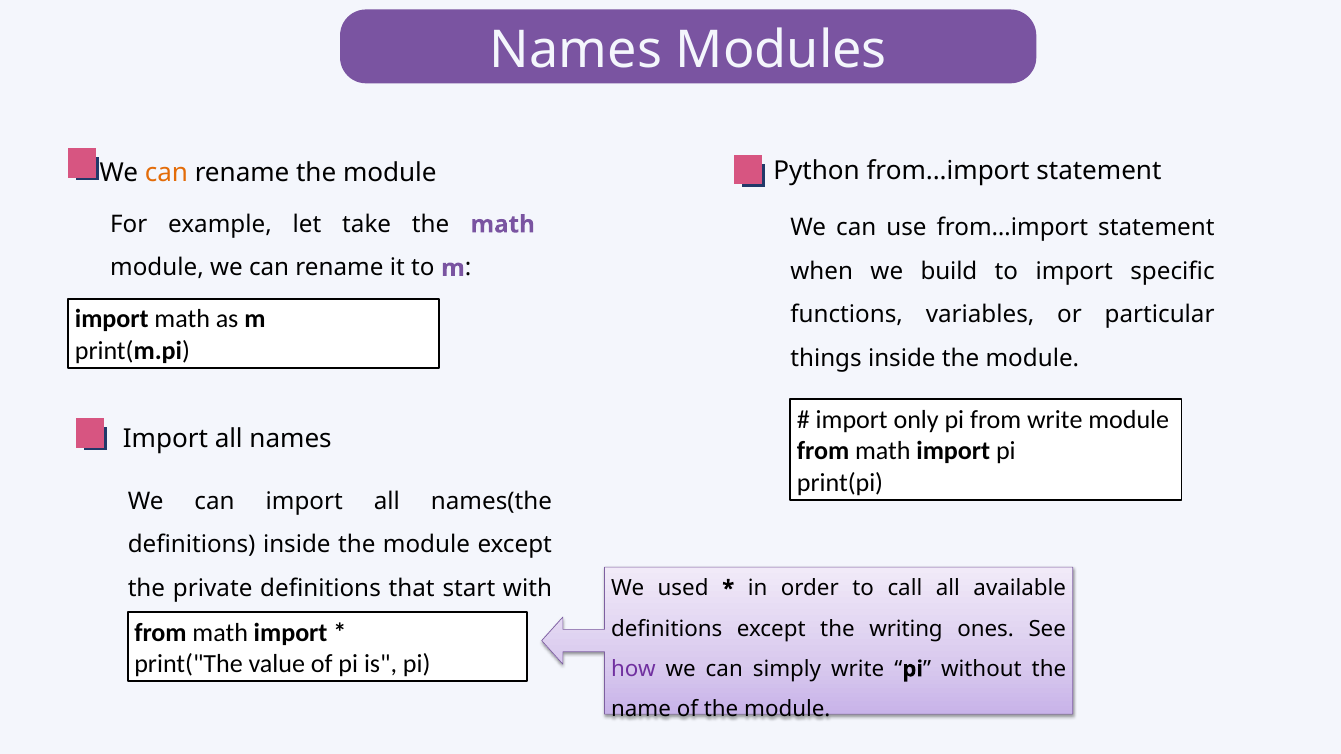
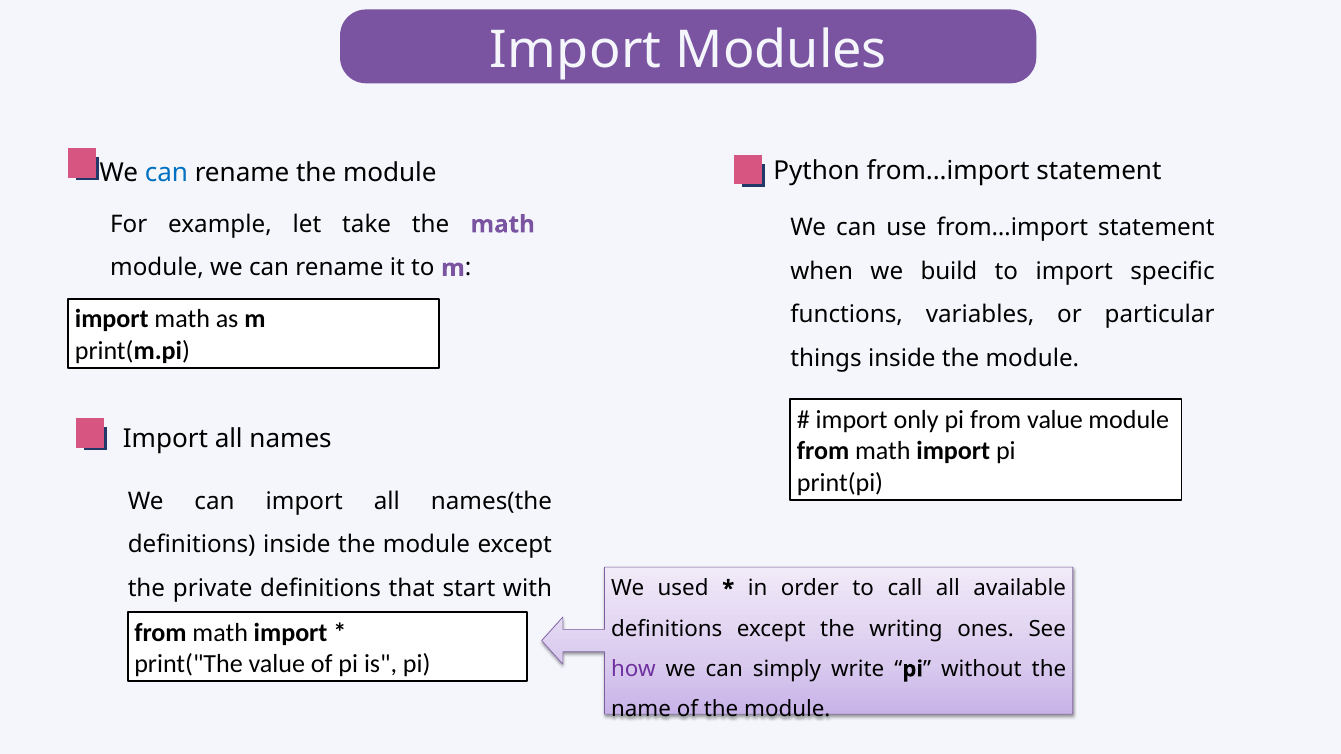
Names: Names -> Import (576, 50)
can colour: orange -> blue (166, 173)
from write: write -> value (1055, 420)
